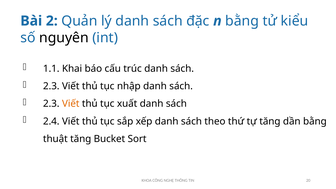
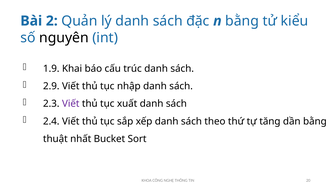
1.1: 1.1 -> 1.9 (51, 69)
2.3: 2.3 -> 2.9 (51, 86)
Viết colour: orange -> purple (71, 104)
thuật tăng: tăng -> nhất (81, 139)
